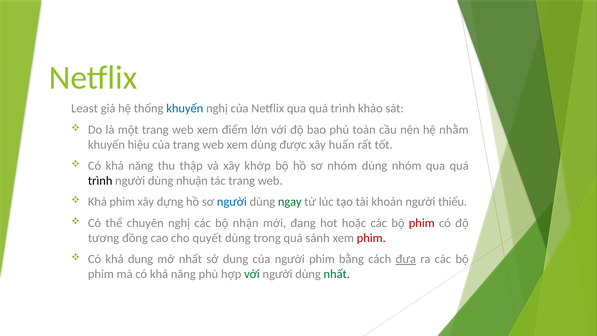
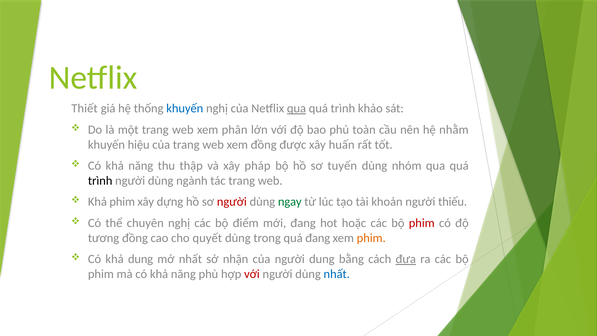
Least: Least -> Thiết (84, 108)
qua underline: none -> present (297, 108)
điểm: điểm -> phân (235, 130)
xem dùng: dùng -> đồng (264, 144)
khớp: khớp -> pháp (258, 166)
sơ nhóm: nhóm -> tuyến (342, 166)
nhuận: nhuận -> ngành (192, 181)
người colour: blue -> red (232, 202)
nhận: nhận -> điểm (246, 223)
quá sánh: sánh -> đang (318, 238)
phim colour: red -> orange (371, 238)
sở dung: dung -> nhận (236, 259)
người phim: phim -> dung (322, 259)
với colour: green -> red (252, 274)
nhất colour: green -> blue (337, 274)
